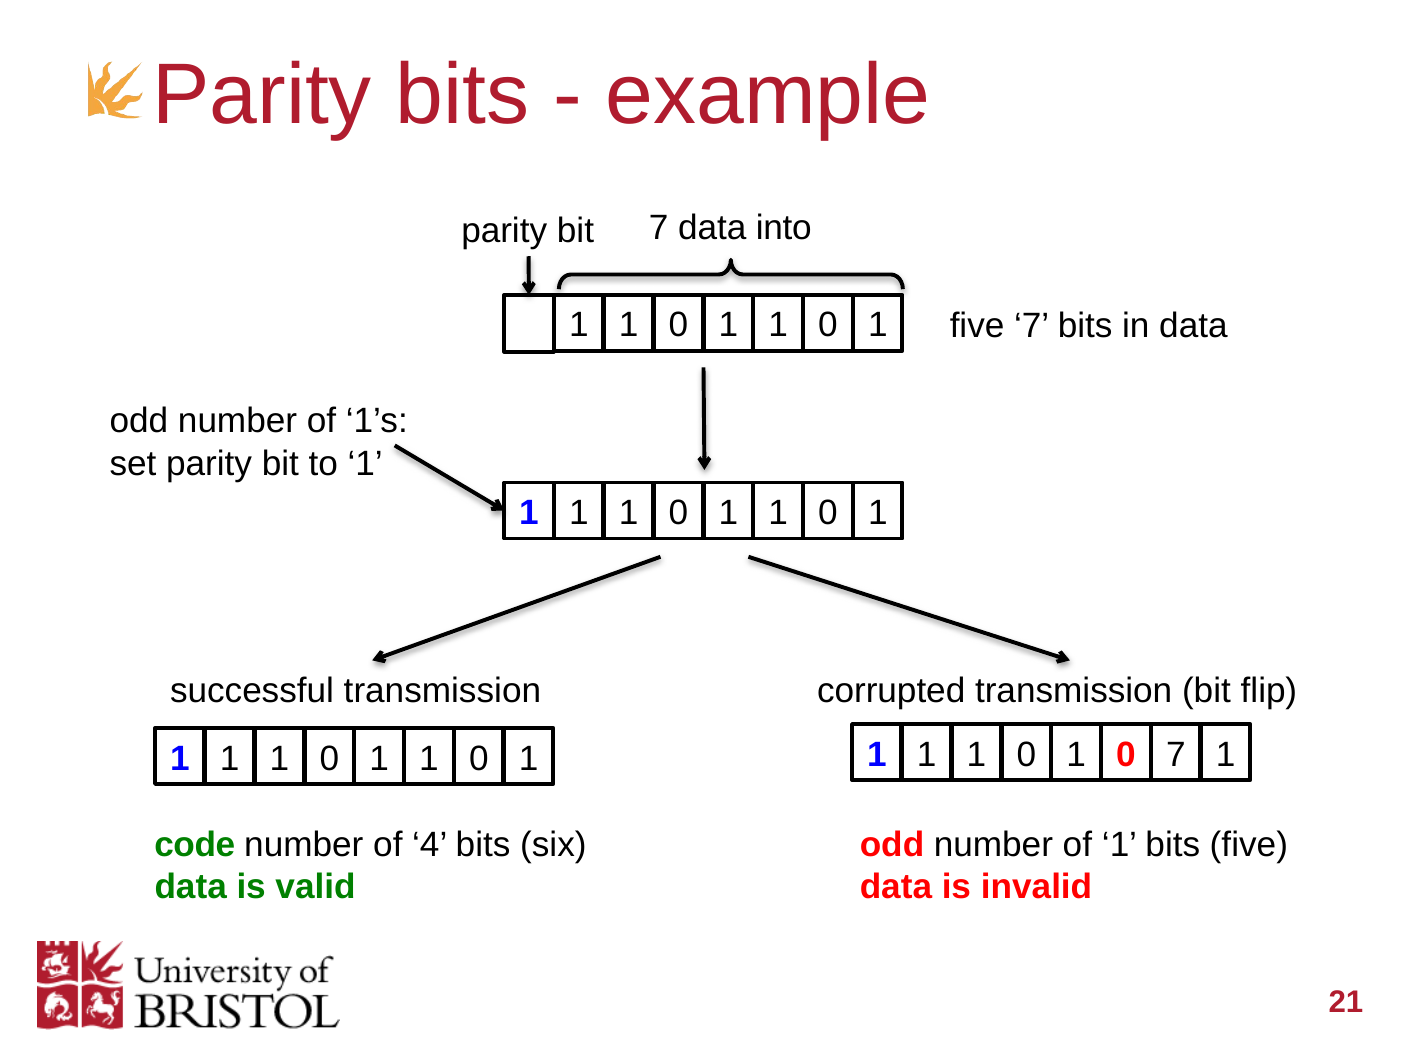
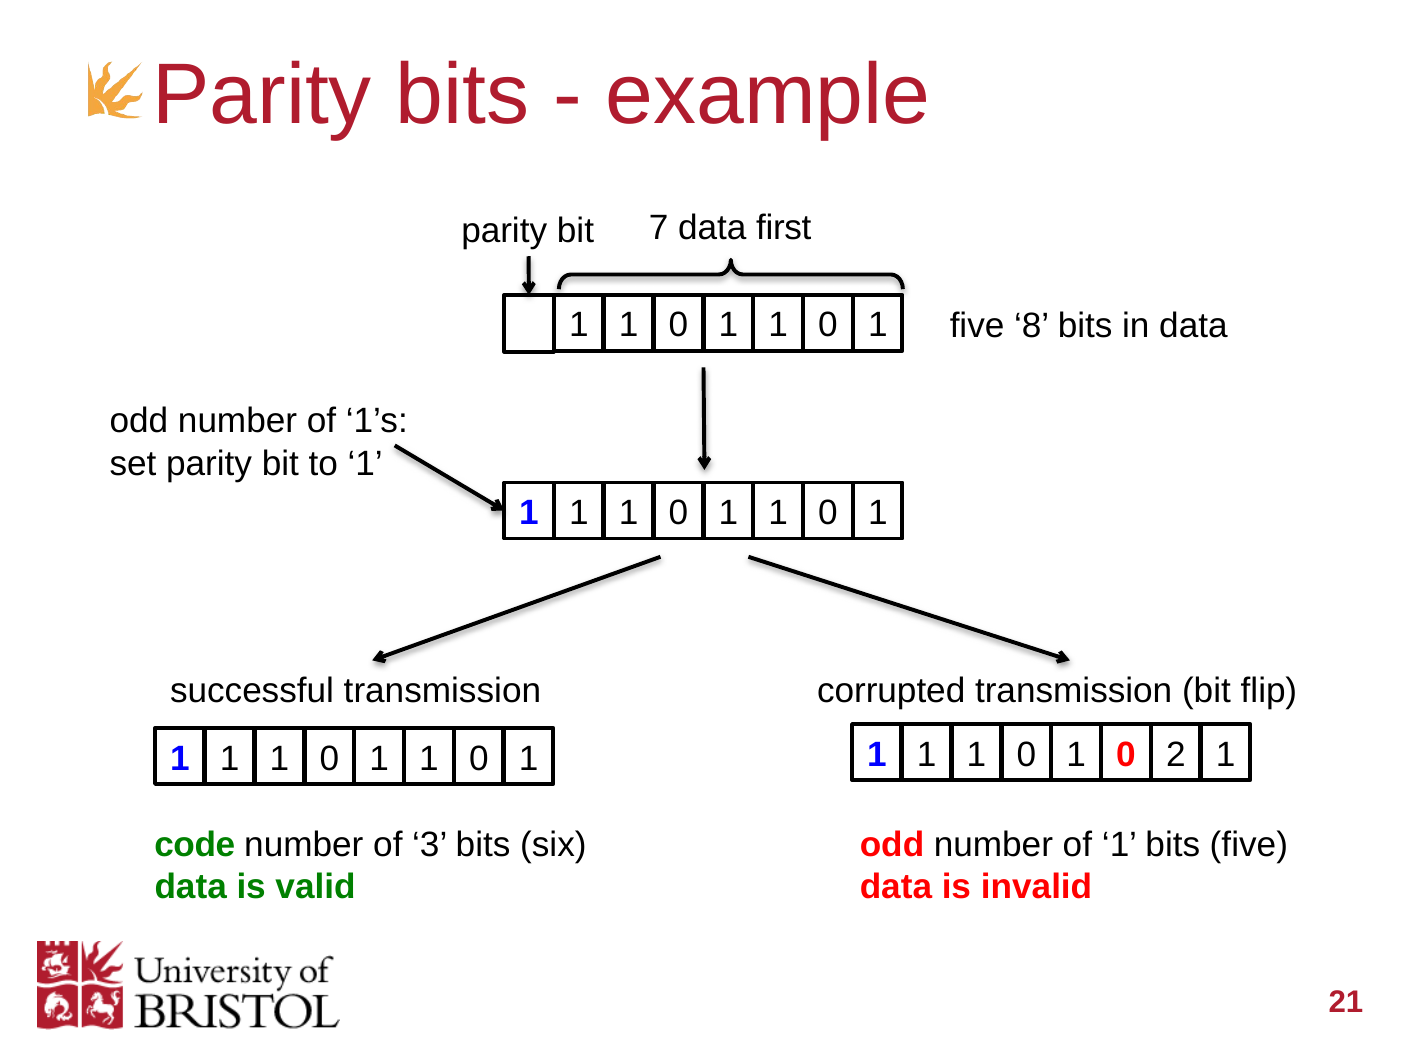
into: into -> first (784, 228)
five 7: 7 -> 8 (1032, 326)
0 7: 7 -> 2 (1176, 755)
4: 4 -> 3 (430, 845)
